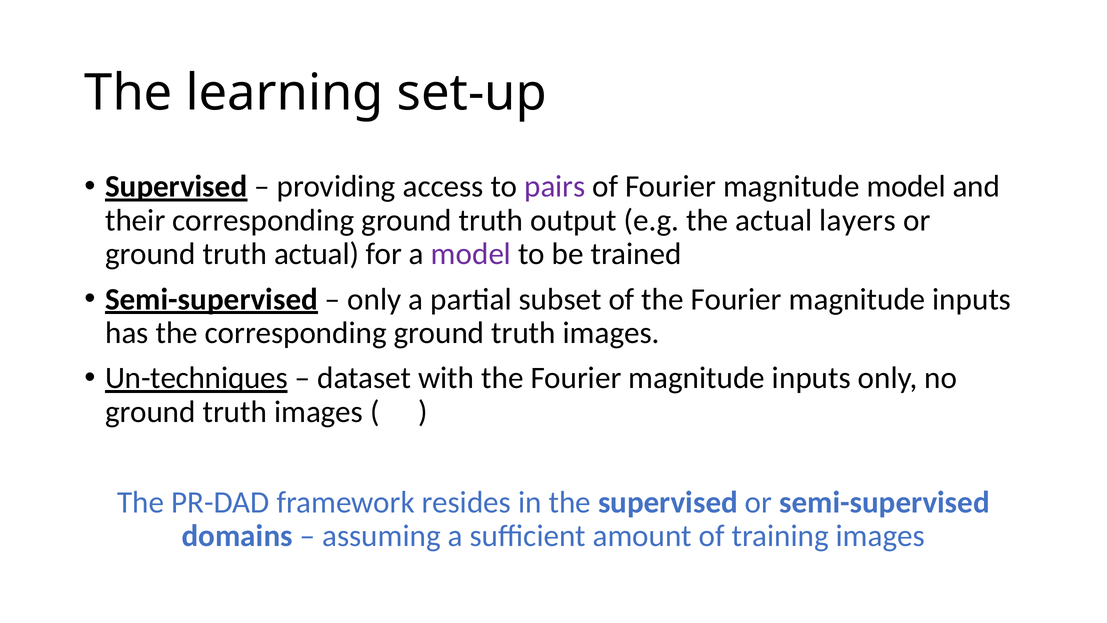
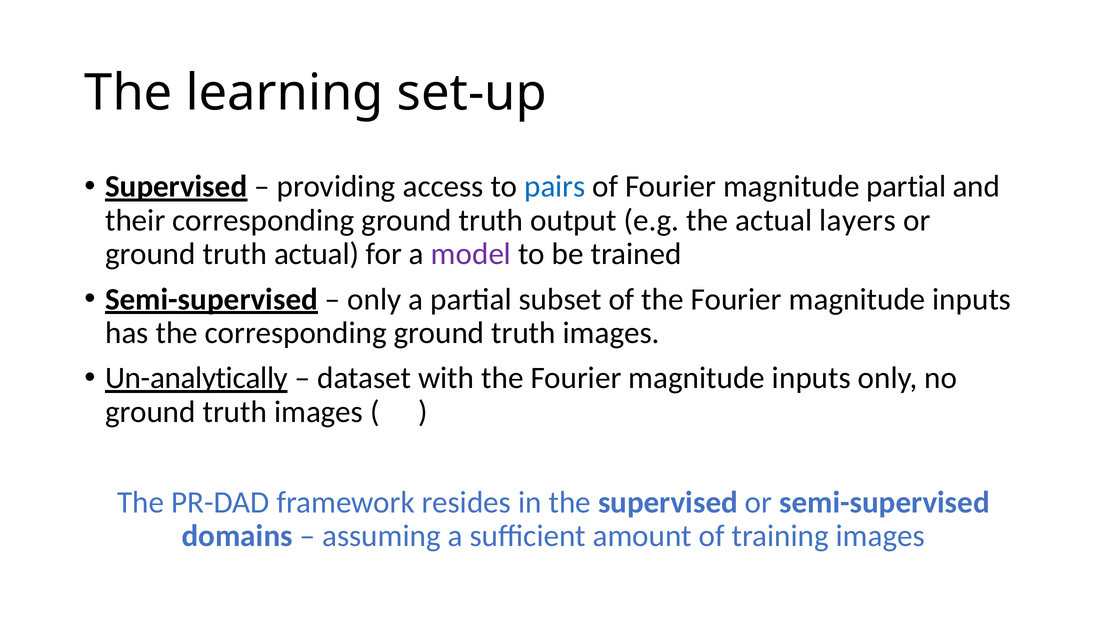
pairs colour: purple -> blue (555, 187)
magnitude model: model -> partial (906, 187)
Un-techniques: Un-techniques -> Un-analytically (197, 378)
